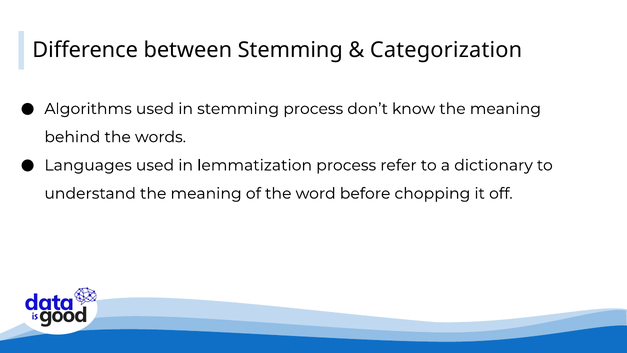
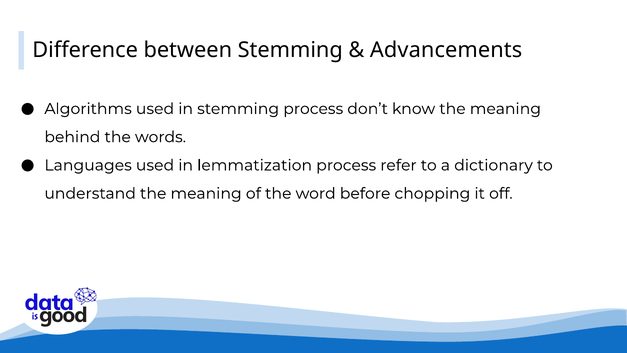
Categorization: Categorization -> Advancements (446, 50)
